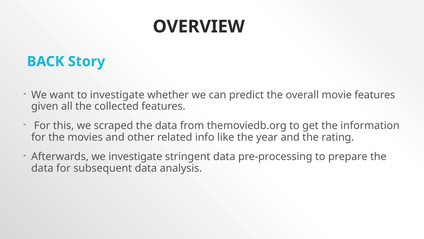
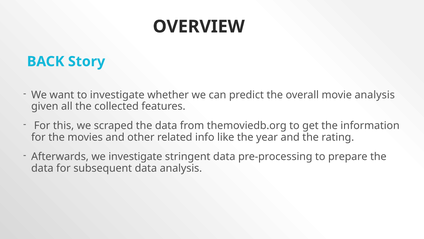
movie features: features -> analysis (375, 95)
